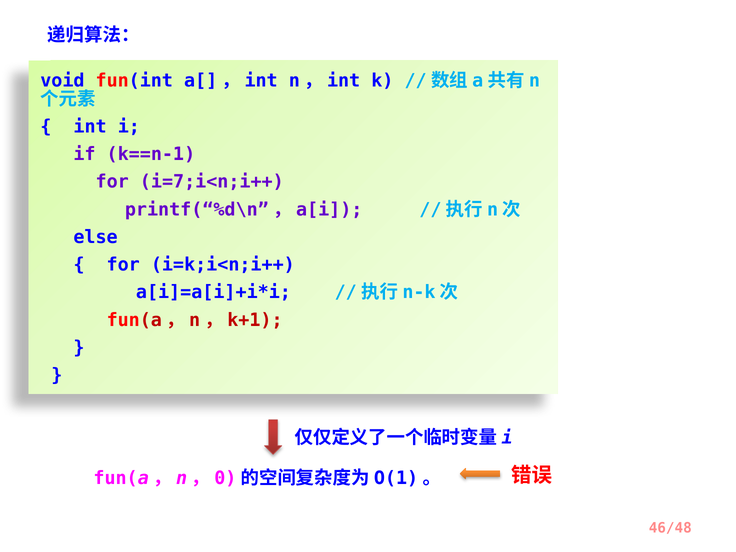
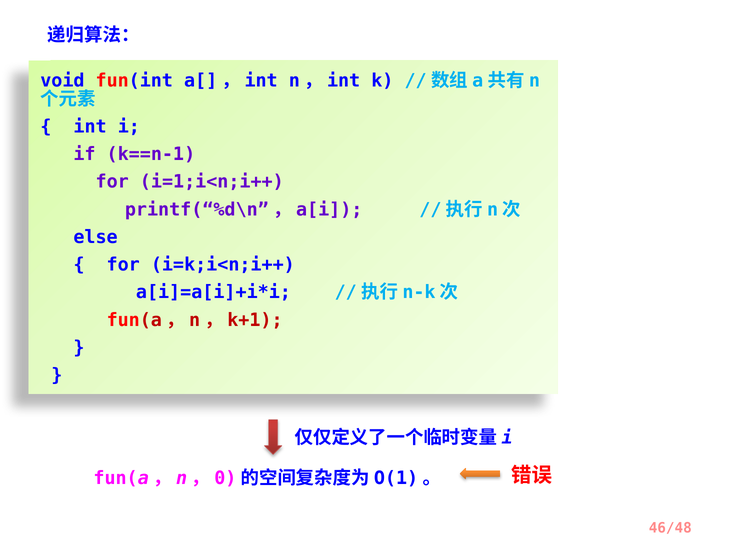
i=7;i<n;i++: i=7;i<n;i++ -> i=1;i<n;i++ (212, 182)
